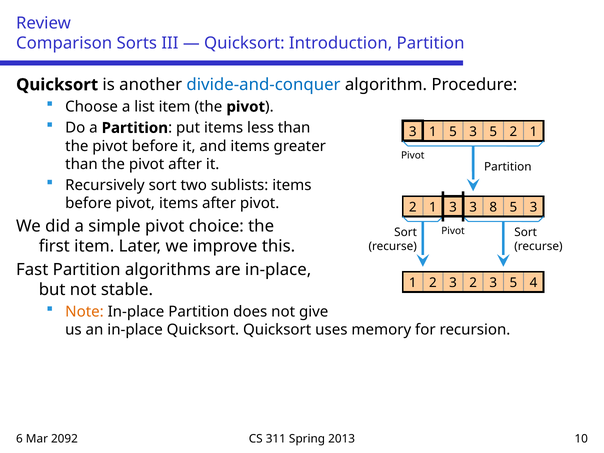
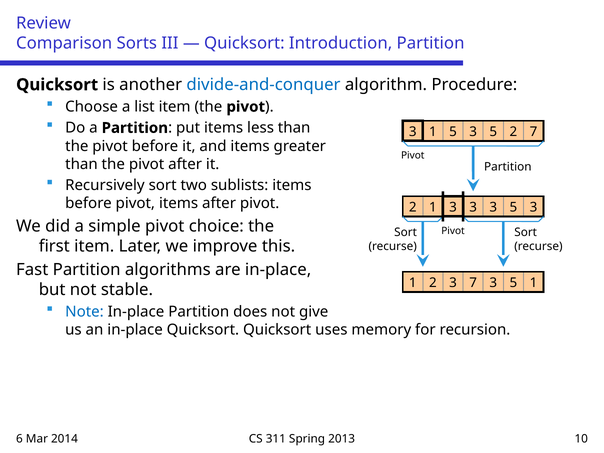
5 1: 1 -> 7 (534, 132)
3 8: 8 -> 3 (493, 207)
2 2: 2 -> 7 (473, 283)
5 4: 4 -> 1 (534, 283)
Note colour: orange -> blue (84, 312)
2092: 2092 -> 2014 (64, 439)
